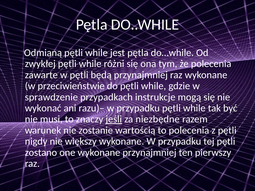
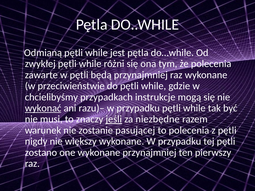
sprawdzenie: sprawdzenie -> chcielibyśmy (51, 97)
wykonać underline: none -> present (43, 108)
wartością: wartością -> pasującej (135, 130)
